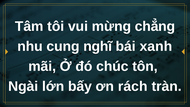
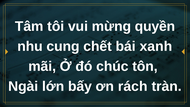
chẳng: chẳng -> quyền (155, 26)
nghĩ: nghĩ -> chết (98, 46)
